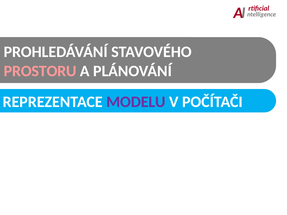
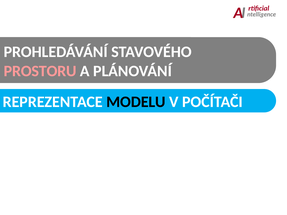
MODELU colour: purple -> black (136, 102)
